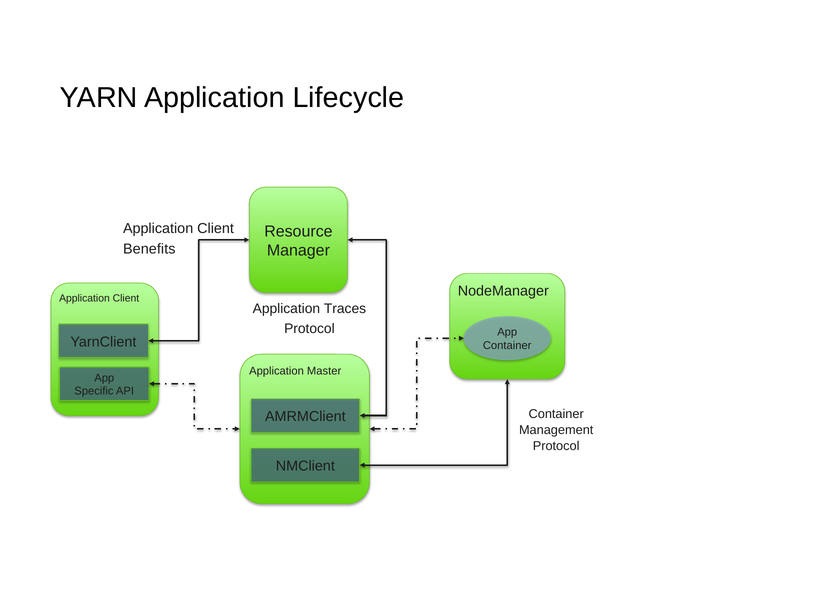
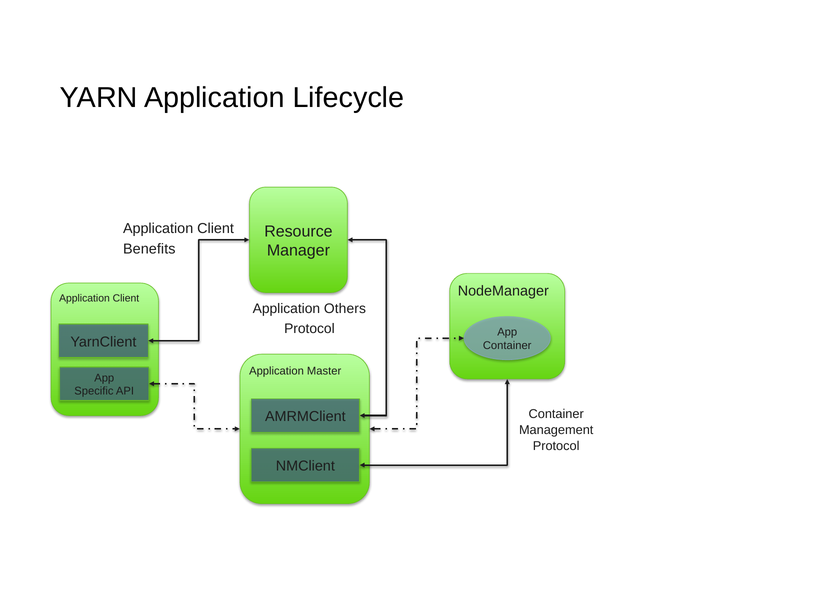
Traces: Traces -> Others (345, 308)
